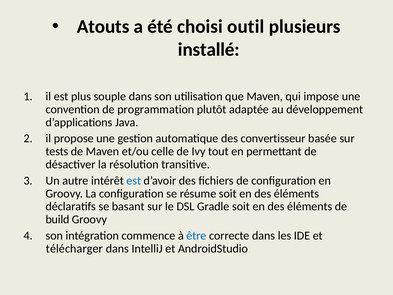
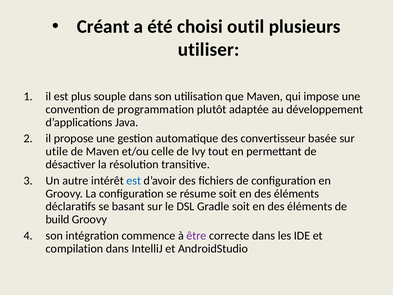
Atouts: Atouts -> Créant (103, 27)
installé: installé -> utiliser (209, 49)
tests: tests -> utile (57, 151)
être colour: blue -> purple (196, 235)
télécharger: télécharger -> compilation (74, 248)
